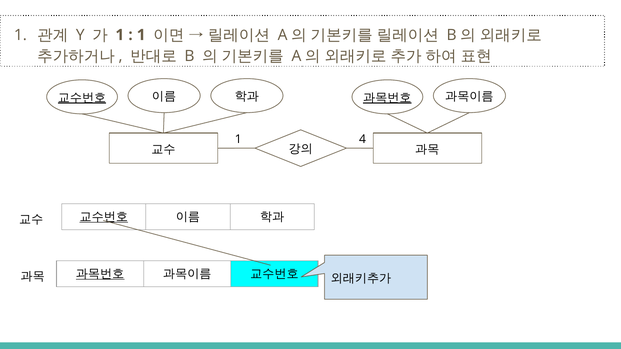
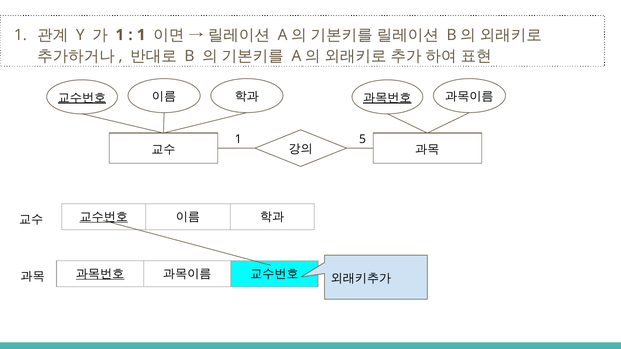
4: 4 -> 5 (362, 140)
